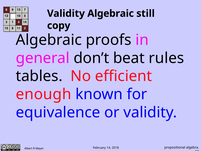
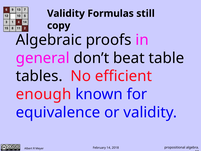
Validity Algebraic: Algebraic -> Formulas (111, 13)
rules: rules -> table (166, 58)
